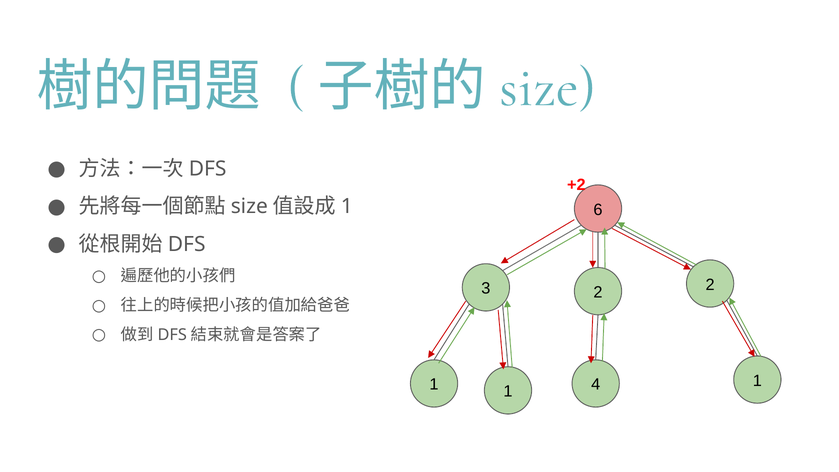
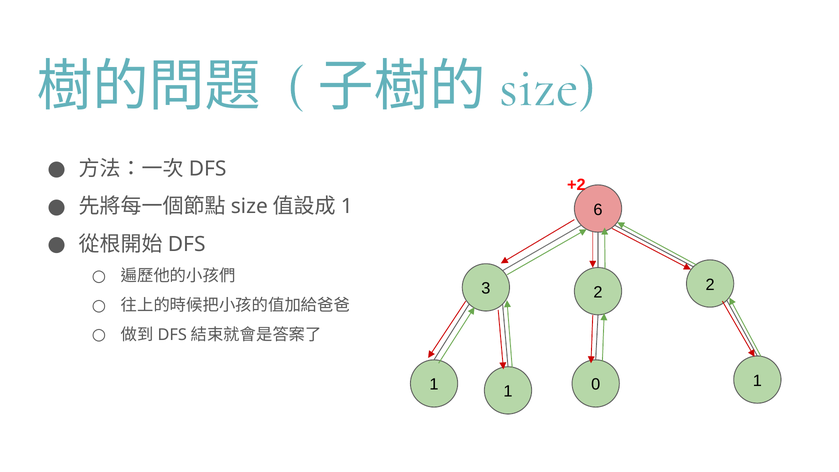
4: 4 -> 0 (596, 385)
